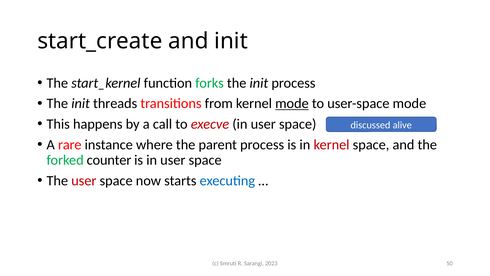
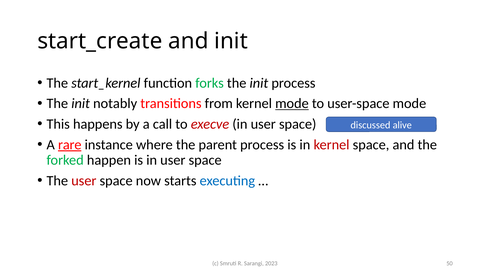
threads: threads -> notably (115, 103)
rare underline: none -> present (70, 144)
counter: counter -> happen (109, 160)
